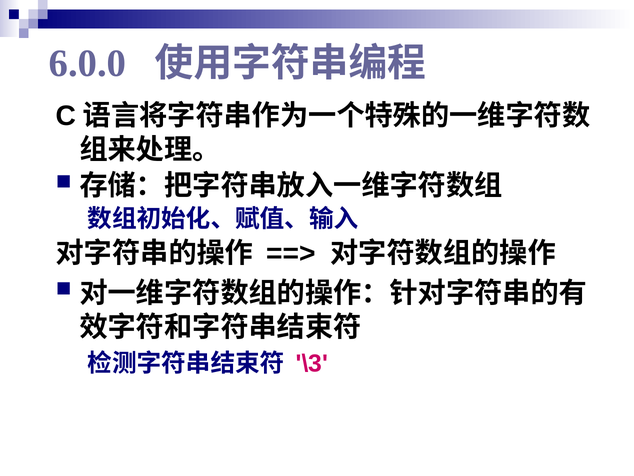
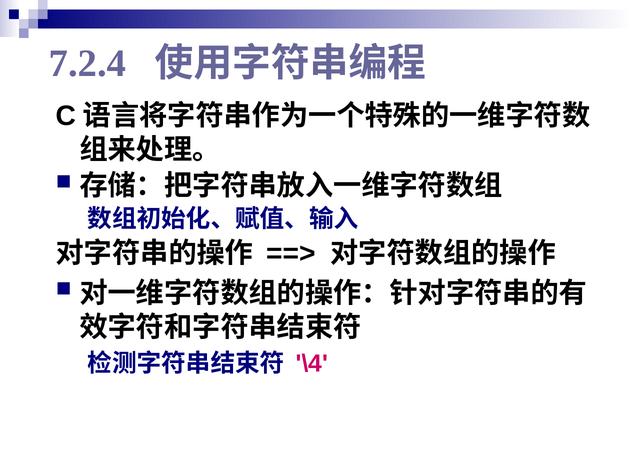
6.0.0: 6.0.0 -> 7.2.4 (87, 63)
\3: \3 -> \4 (312, 363)
